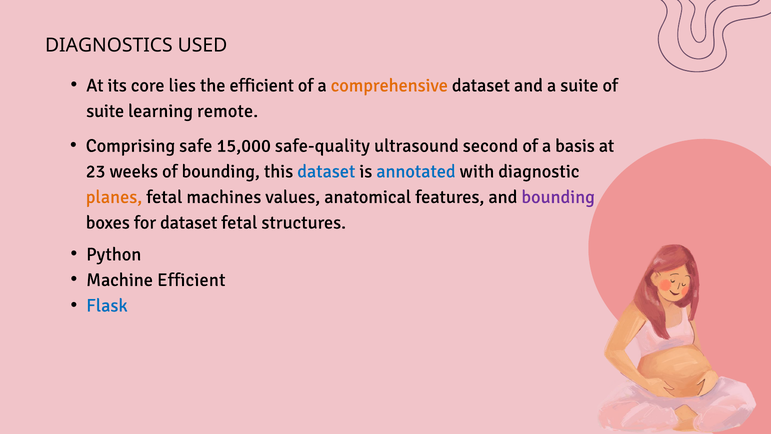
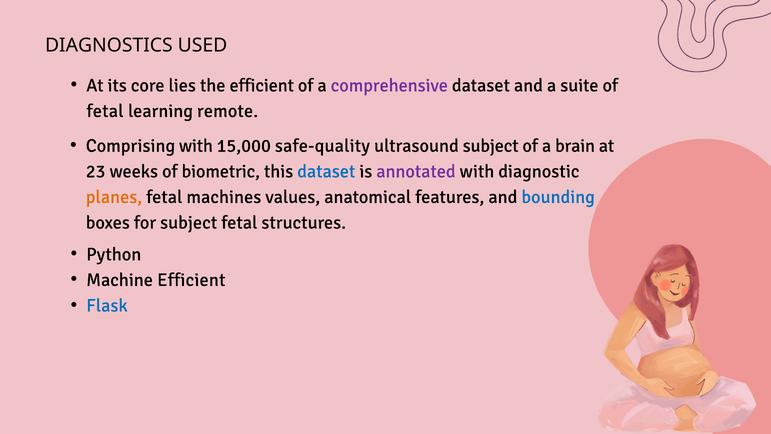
comprehensive colour: orange -> purple (389, 85)
suite: suite -> fetal (105, 111)
Comprising safe: safe -> with (196, 146)
ultrasound second: second -> subject (491, 146)
basis: basis -> brain (575, 146)
of bounding: bounding -> biometric (221, 171)
annotated colour: blue -> purple (416, 171)
bounding colour: purple -> blue (558, 197)
for dataset: dataset -> subject (189, 222)
